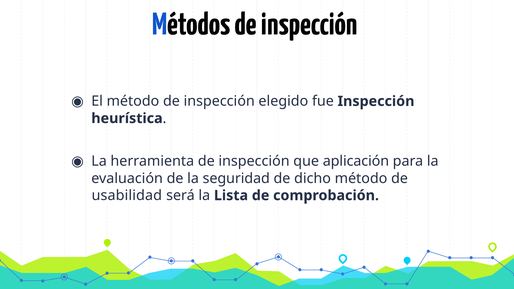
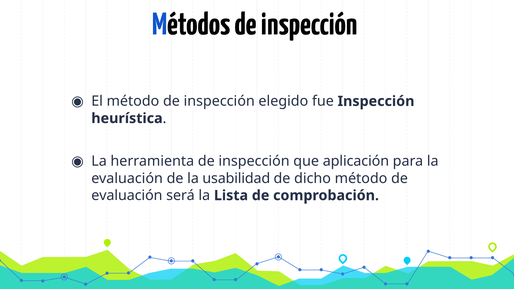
seguridad: seguridad -> usabilidad (236, 178)
usabilidad: usabilidad -> evaluación (127, 196)
